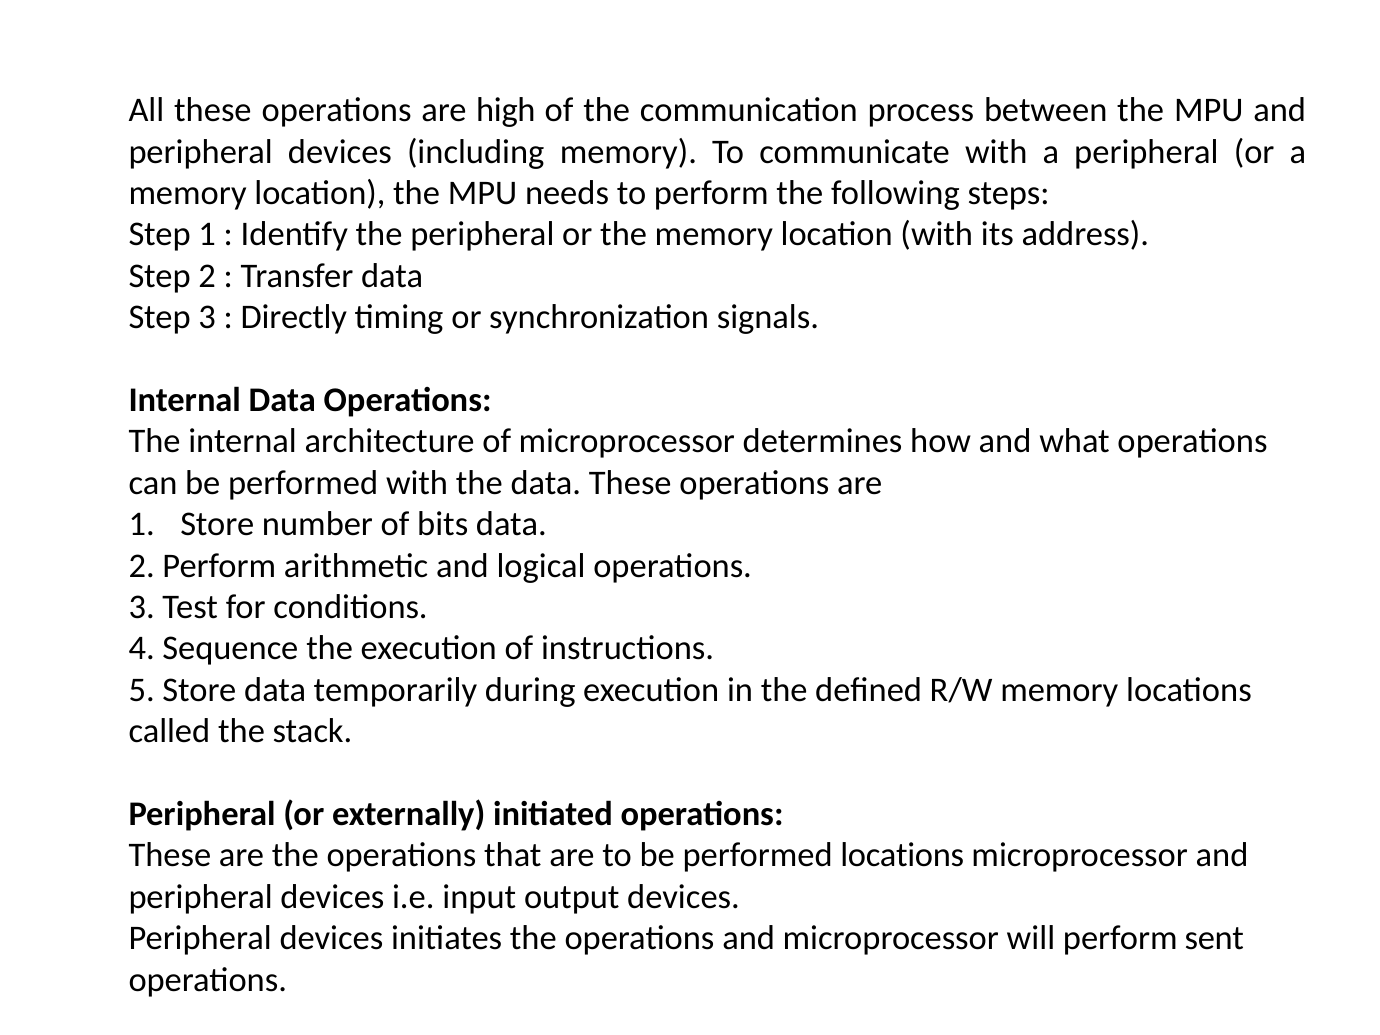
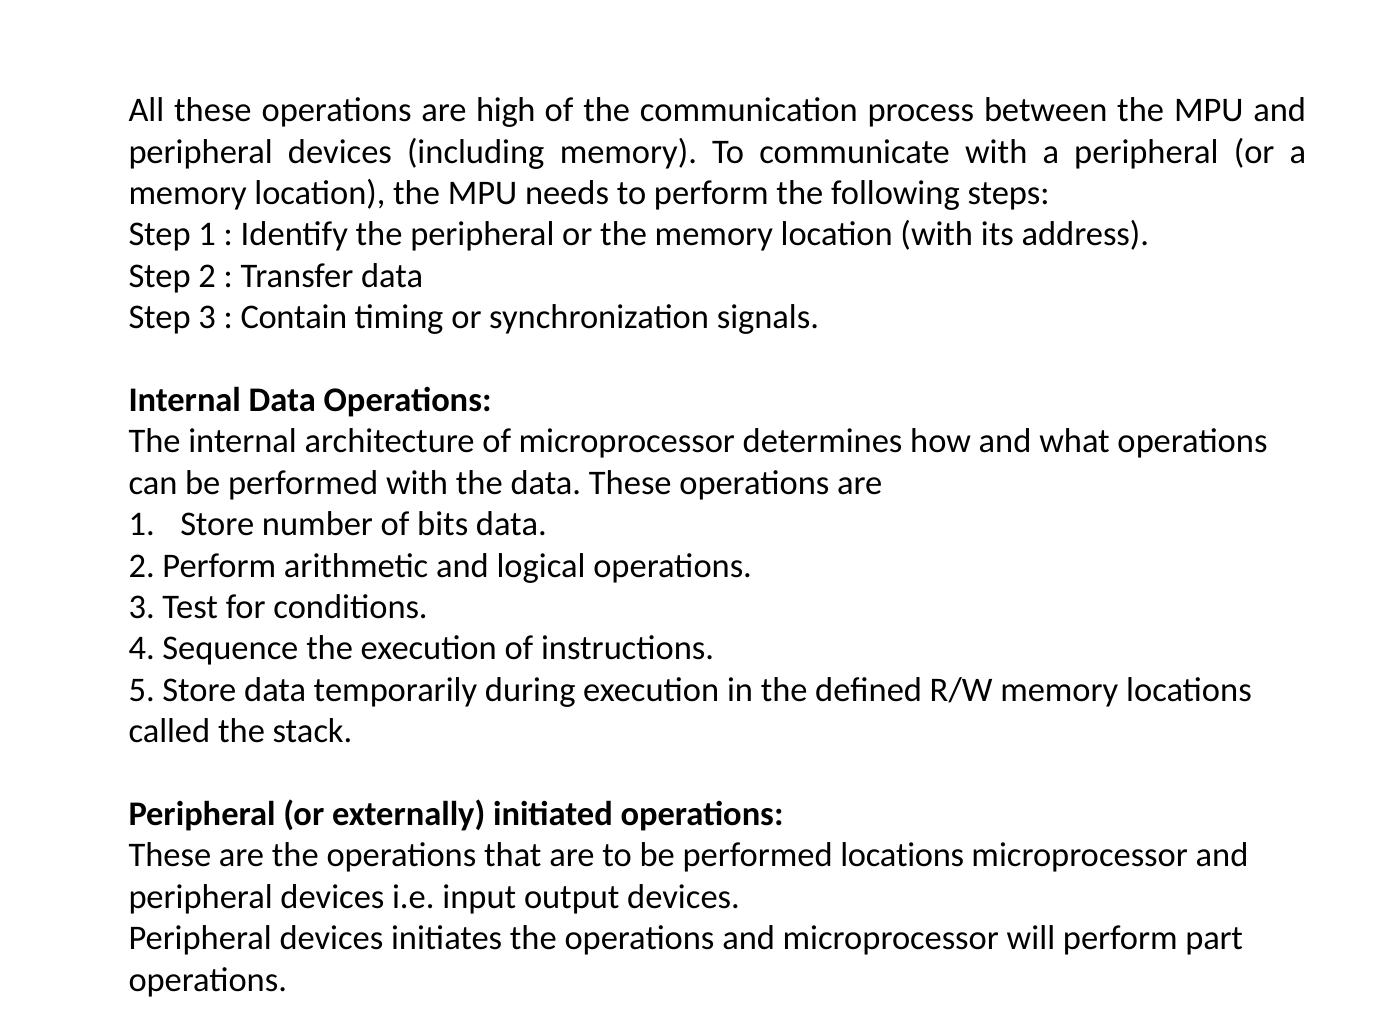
Directly: Directly -> Contain (294, 317)
sent: sent -> part (1214, 938)
